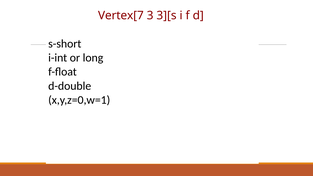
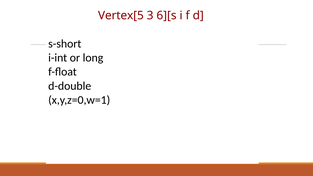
Vertex[7: Vertex[7 -> Vertex[5 (121, 16)
3][s: 3][s -> 6][s (167, 16)
